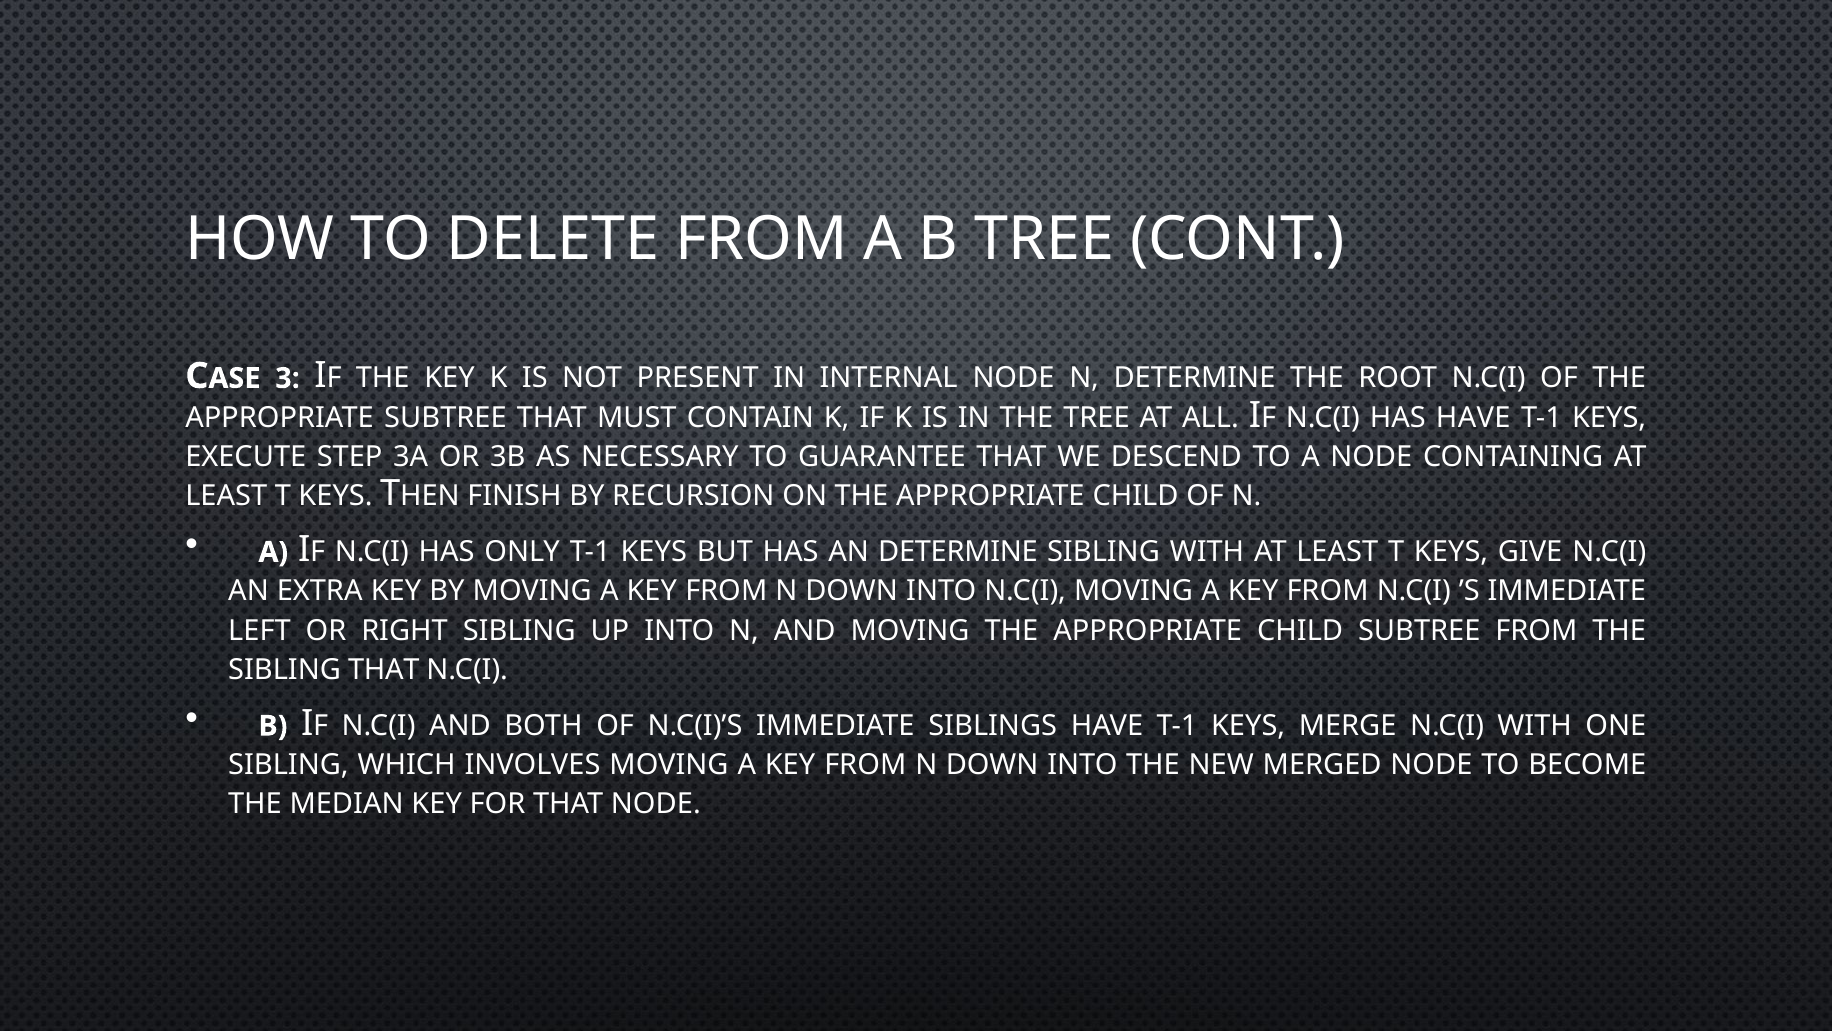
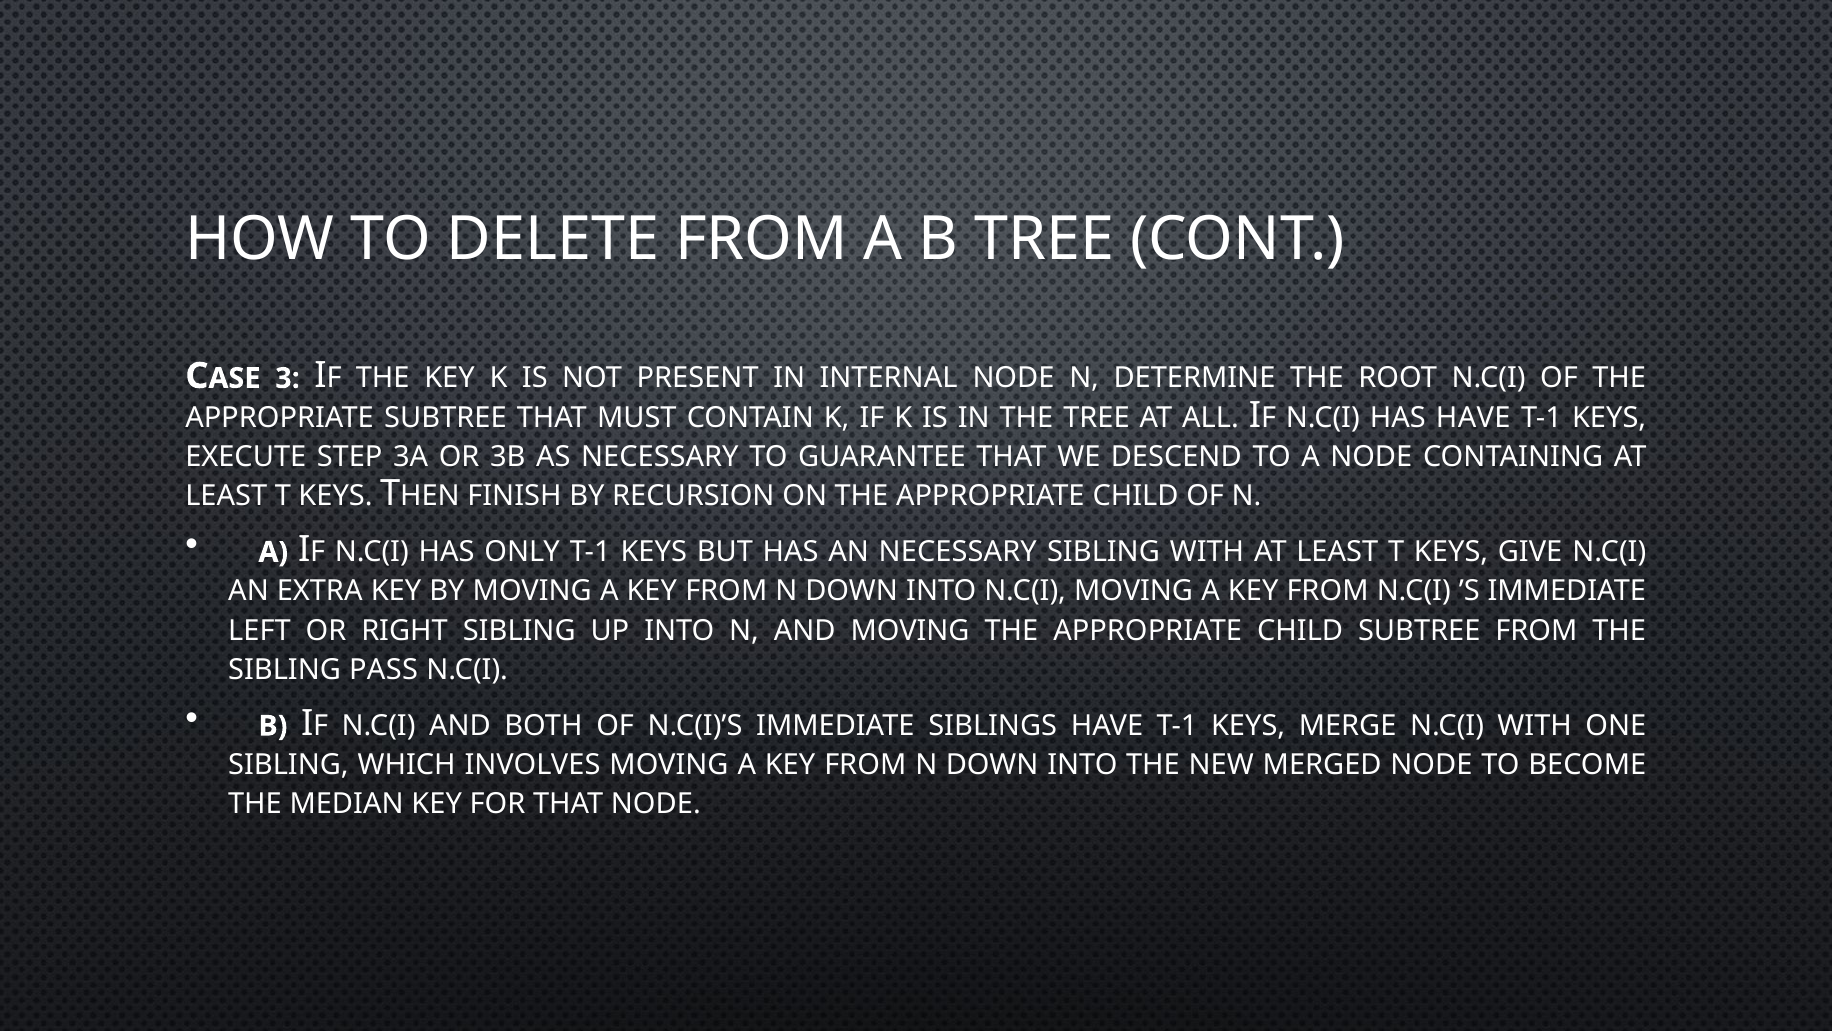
AN DETERMINE: DETERMINE -> NECESSARY (958, 552)
SIBLING THAT: THAT -> PASS (384, 669)
